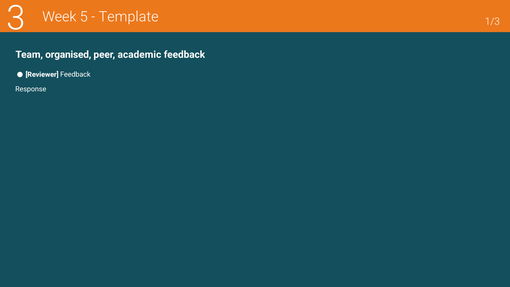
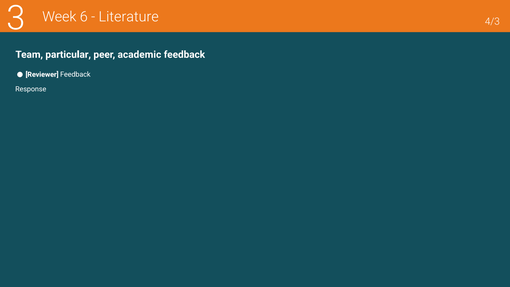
5: 5 -> 6 (84, 17)
Template: Template -> Literature (129, 17)
1/3: 1/3 -> 4/3 (492, 22)
organised: organised -> particular (68, 55)
